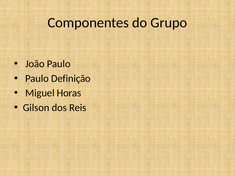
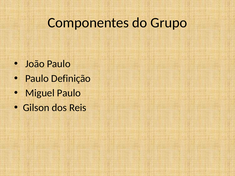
Miguel Horas: Horas -> Paulo (69, 93)
